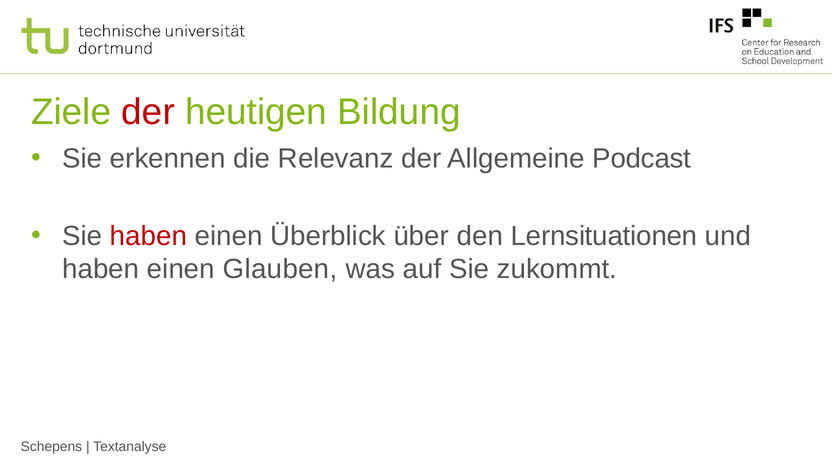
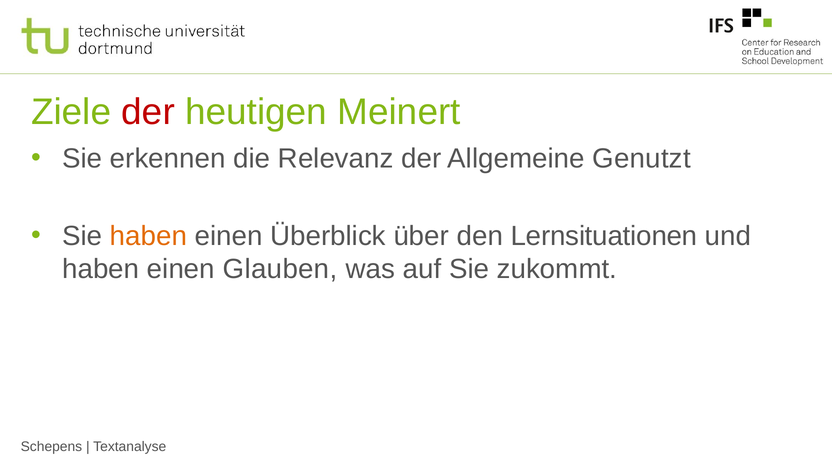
Bildung: Bildung -> Meinert (399, 112)
Podcast: Podcast -> Genutzt (642, 158)
haben colour: red -> orange (148, 236)
